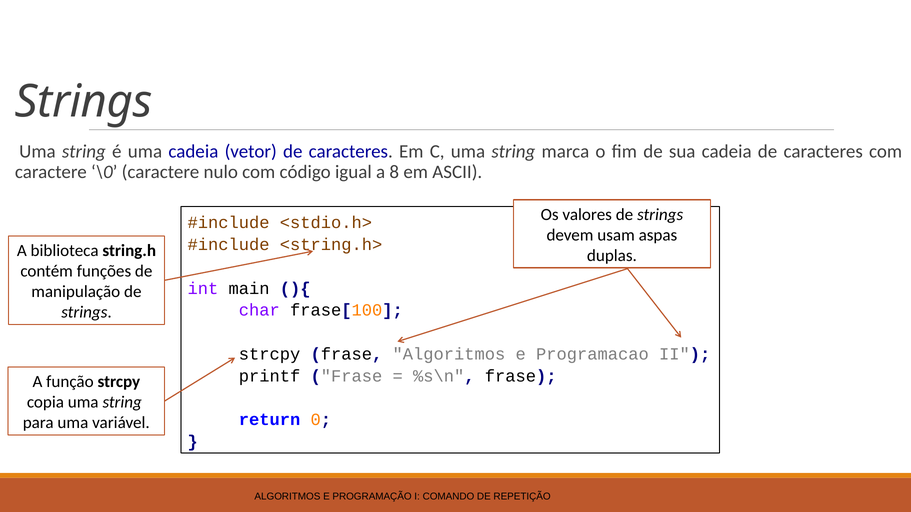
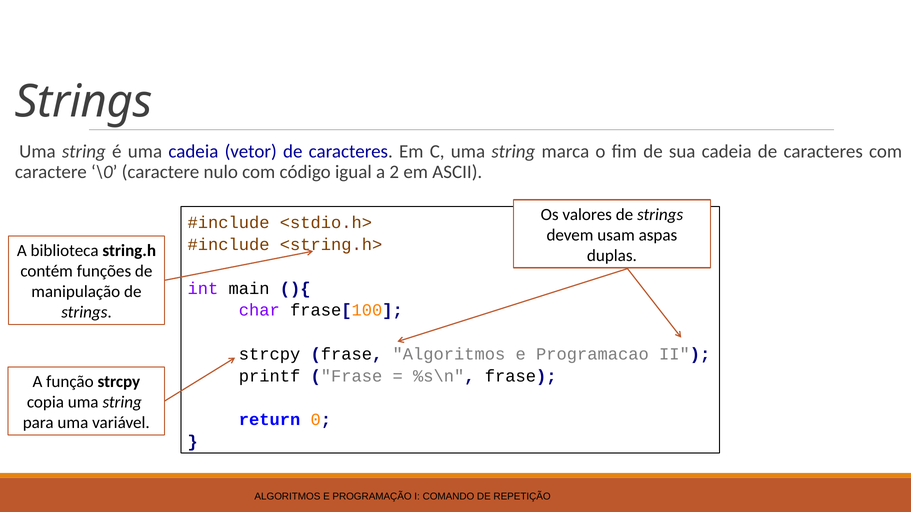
8: 8 -> 2 (394, 172)
